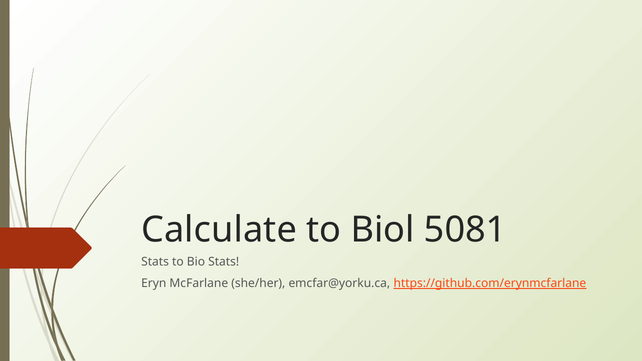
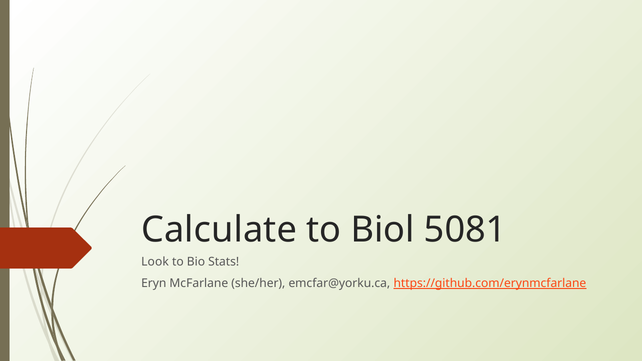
Stats: Stats -> Look (155, 262)
